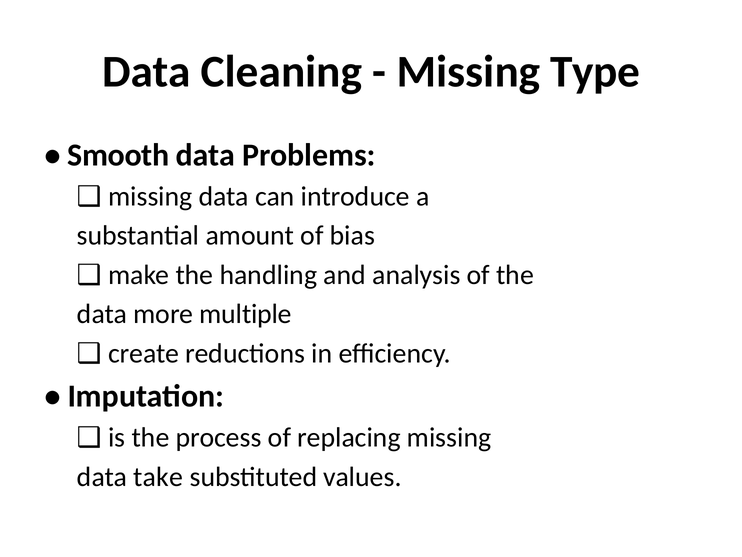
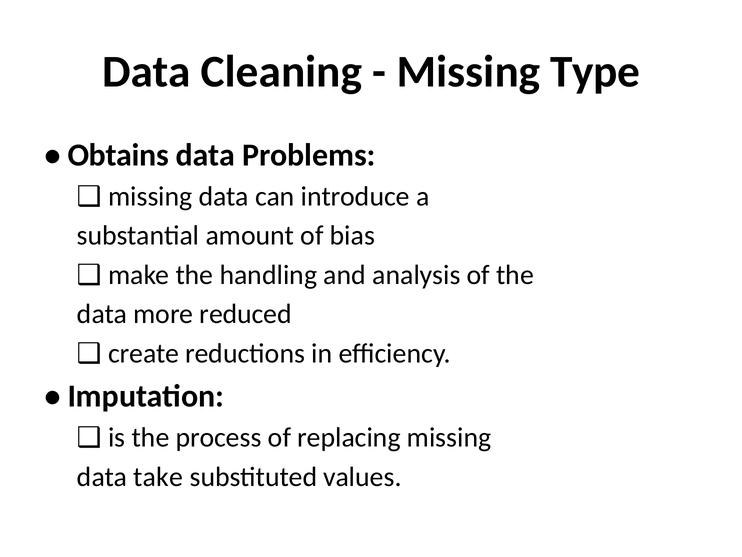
Smooth: Smooth -> Obtains (118, 155)
multiple: multiple -> reduced (246, 314)
